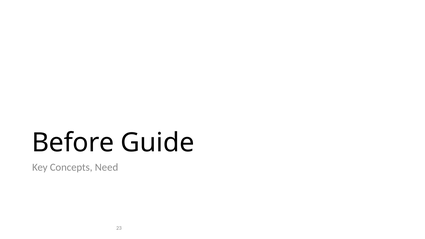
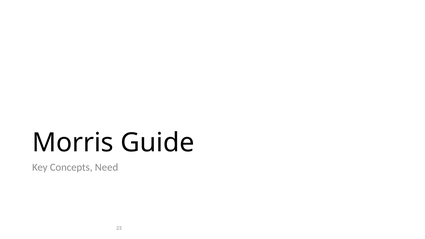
Before: Before -> Morris (73, 143)
